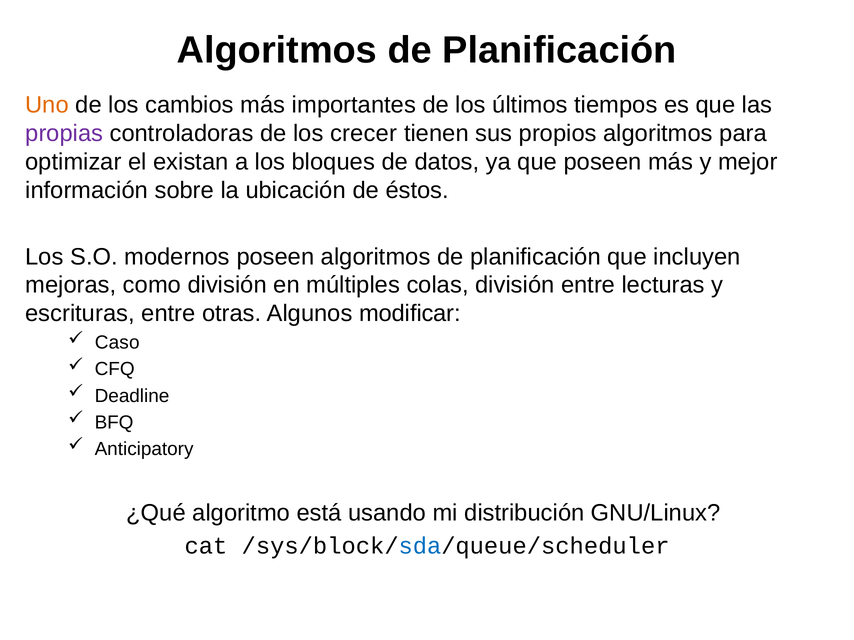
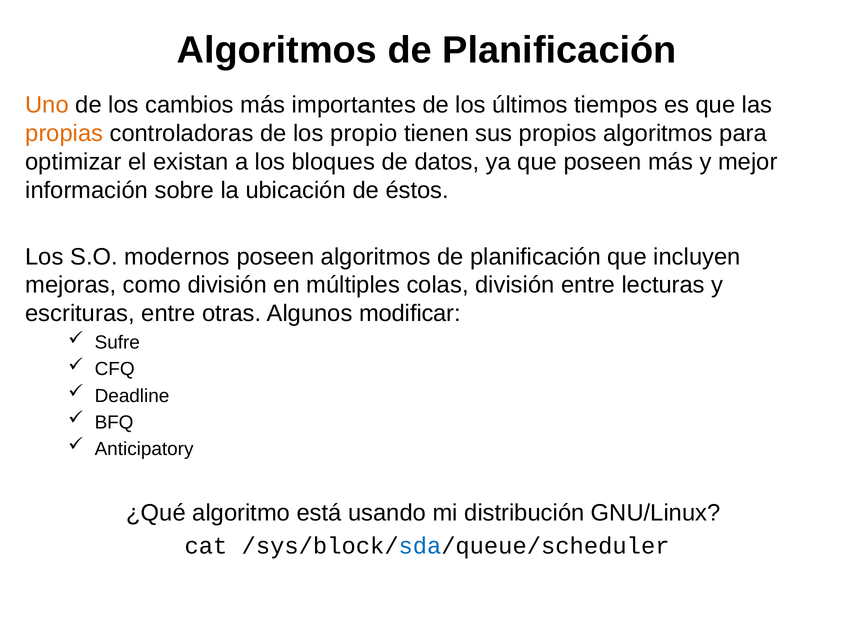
propias colour: purple -> orange (64, 134)
crecer: crecer -> propio (364, 134)
Caso: Caso -> Sufre (117, 343)
